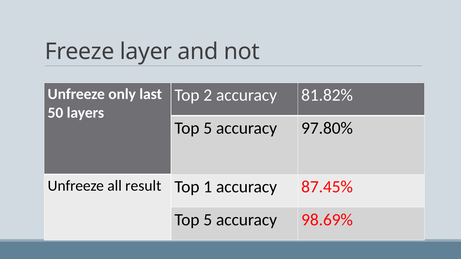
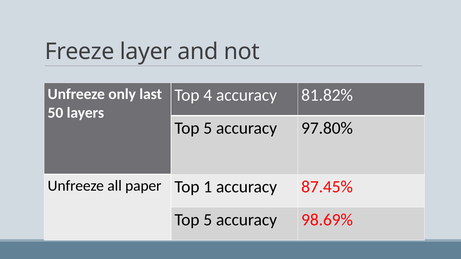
2: 2 -> 4 (208, 95)
result: result -> paper (143, 186)
